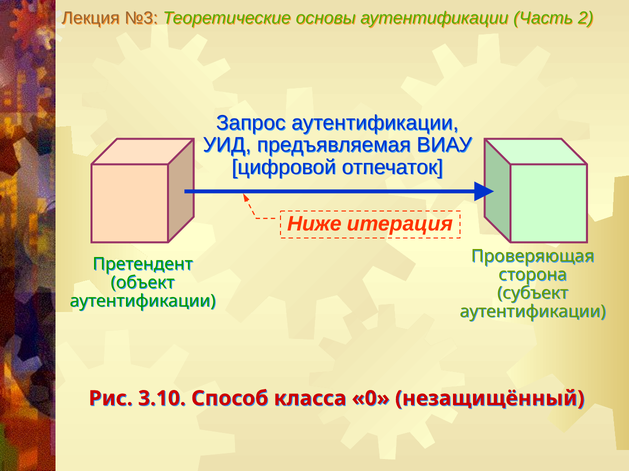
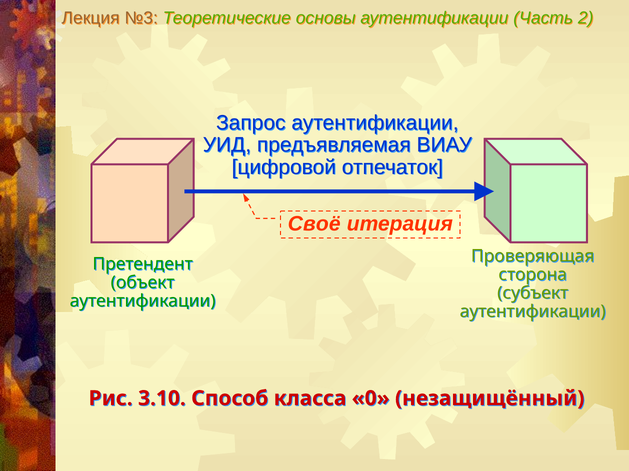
Ниже: Ниже -> Своё (314, 224)
